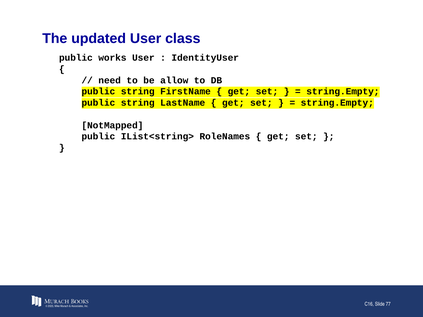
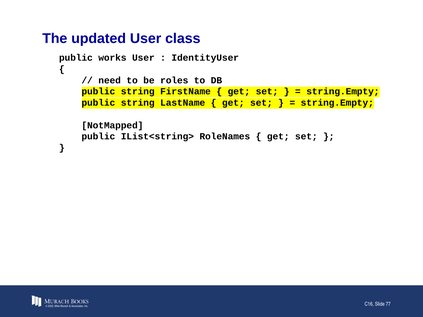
allow: allow -> roles (174, 80)
